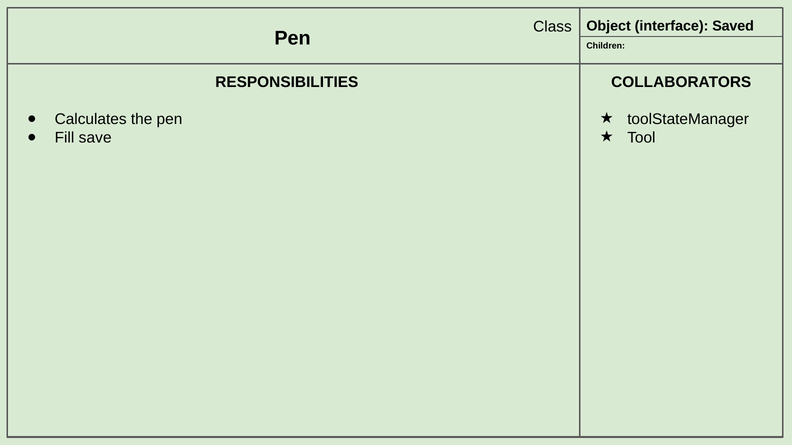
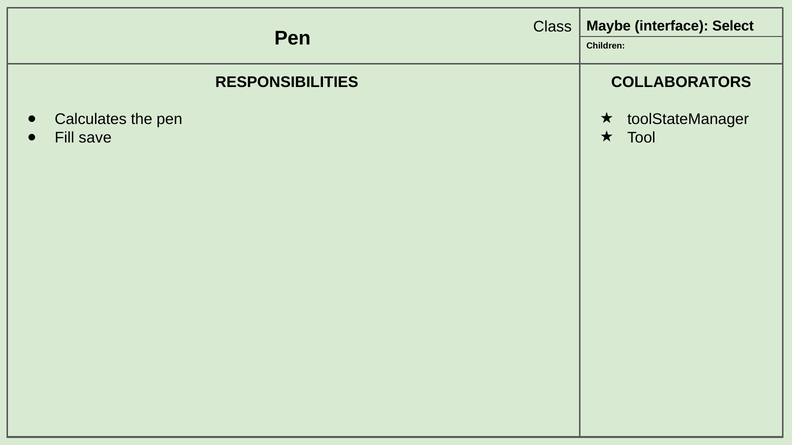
Object: Object -> Maybe (609, 26)
Saved: Saved -> Select (733, 26)
